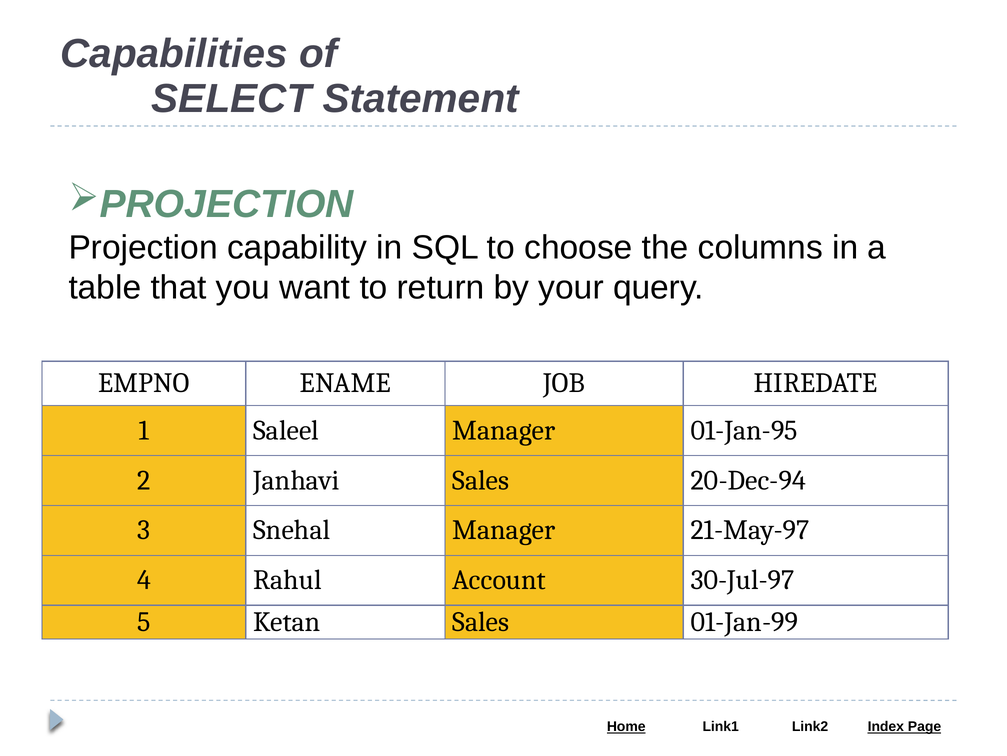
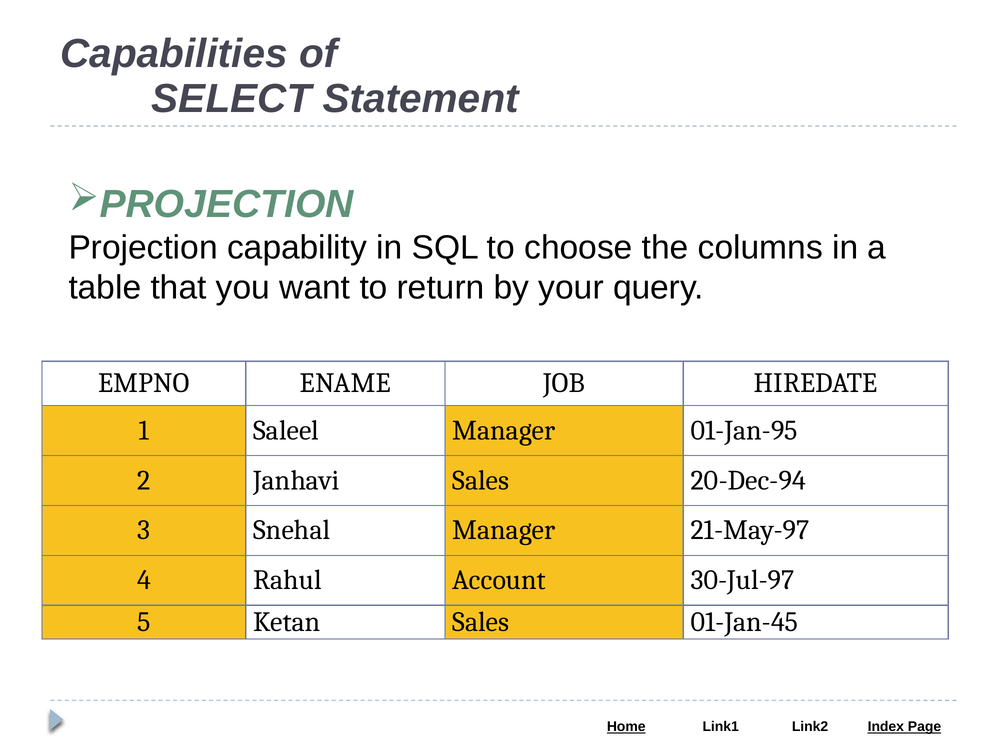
01-Jan-99: 01-Jan-99 -> 01-Jan-45 (744, 621)
